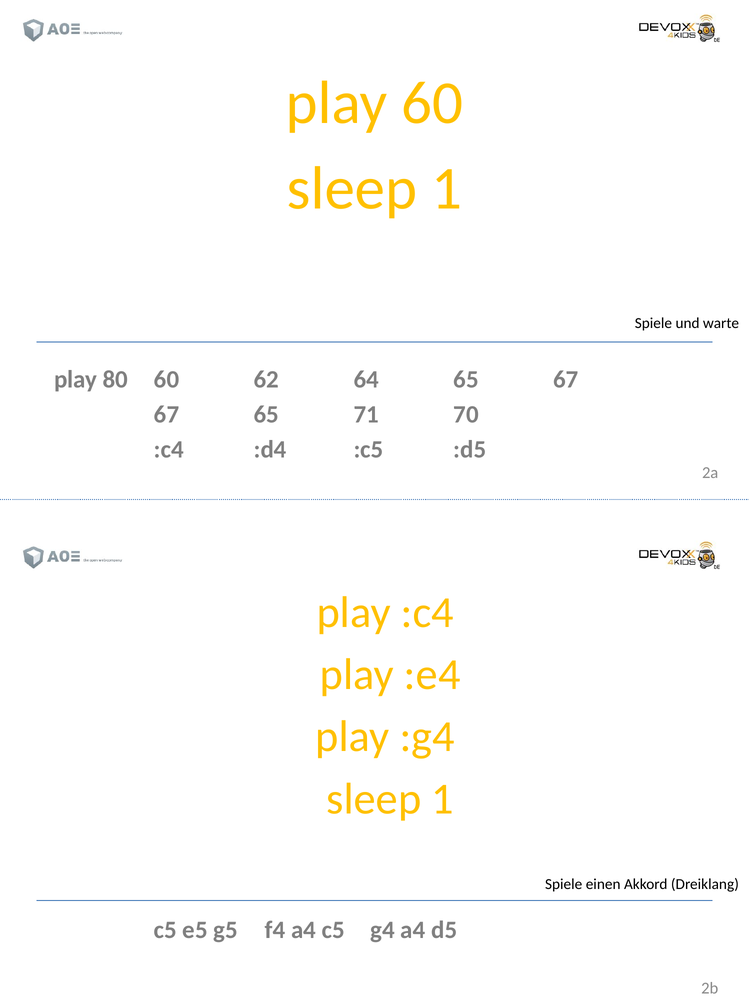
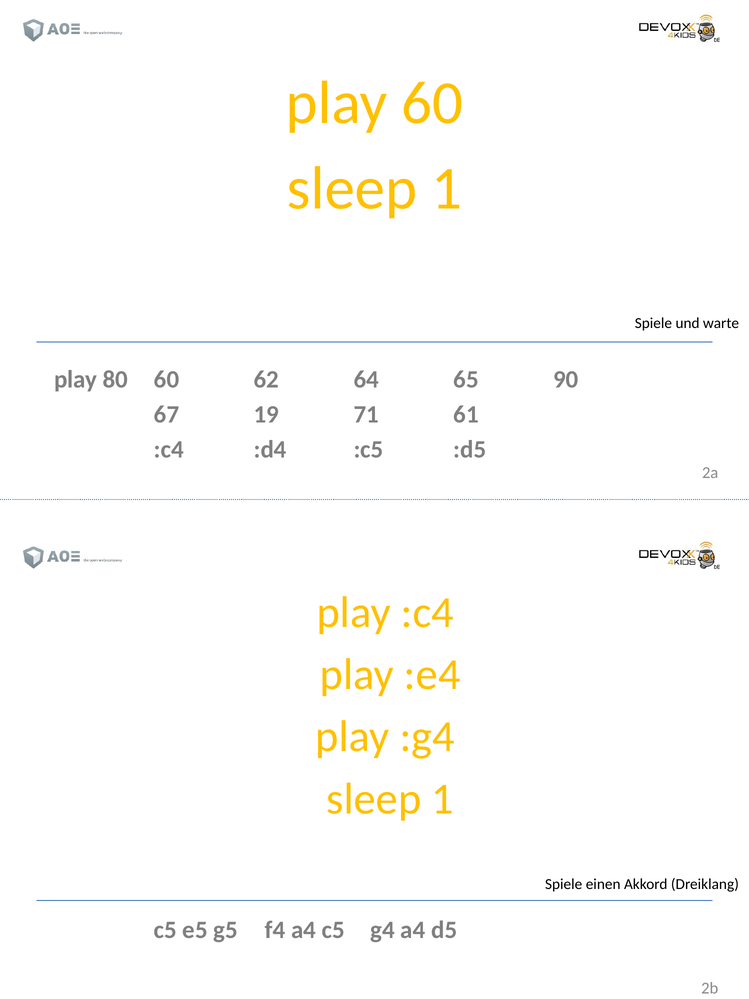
65 67: 67 -> 90 (566, 379)
67 65: 65 -> 19 (266, 414)
70: 70 -> 61 (466, 414)
